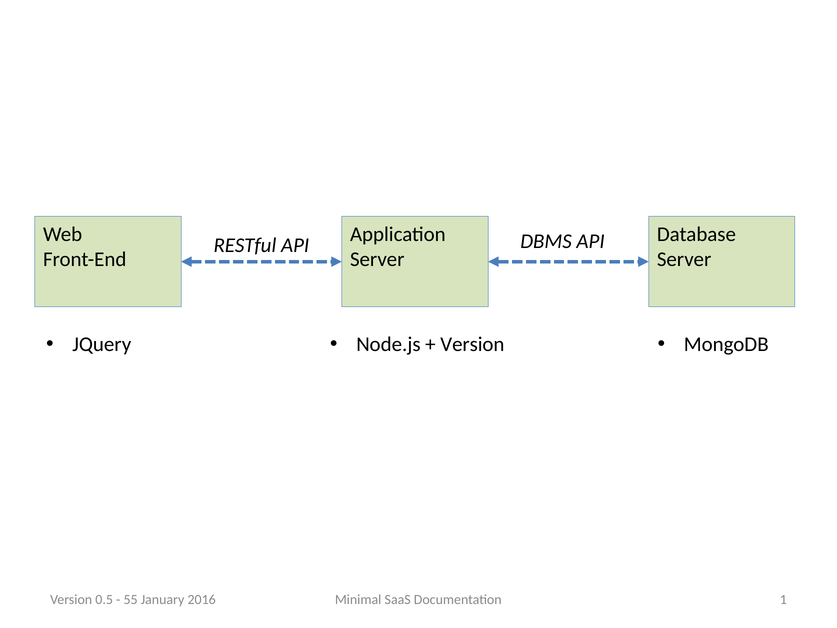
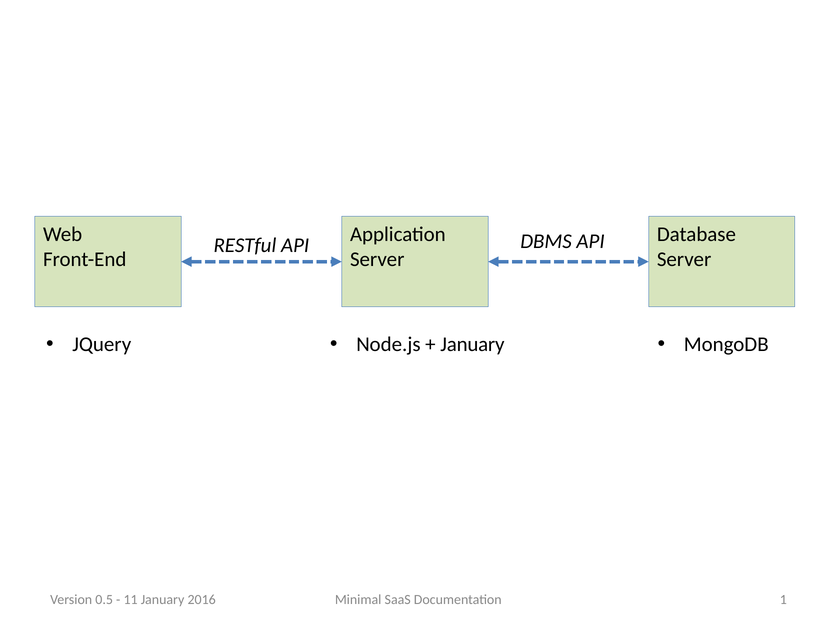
Version: Version -> January (472, 344)
55: 55 -> 11 (131, 599)
